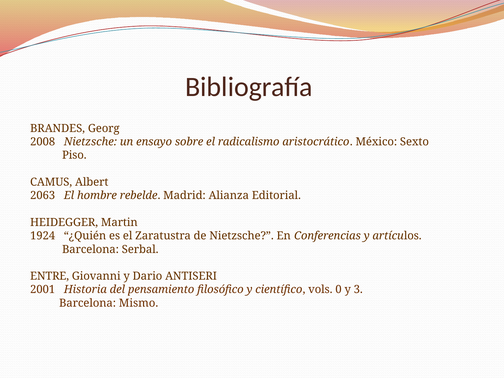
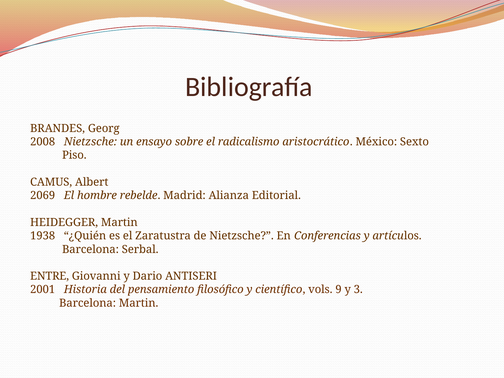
2063: 2063 -> 2069 (43, 196)
1924: 1924 -> 1938 (43, 236)
0: 0 -> 9 (338, 290)
Barcelona Mismo: Mismo -> Martin (139, 303)
